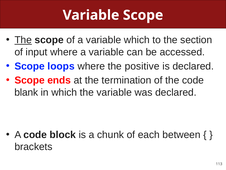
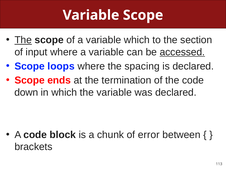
accessed underline: none -> present (182, 52)
positive: positive -> spacing (142, 66)
blank: blank -> down (26, 92)
each: each -> error (149, 134)
